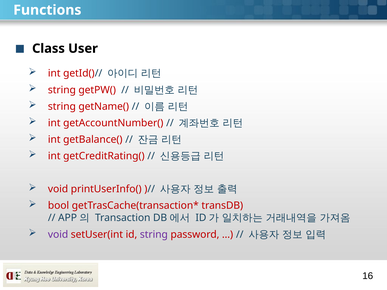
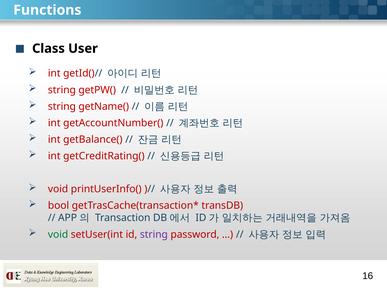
void colour: purple -> green (58, 235)
